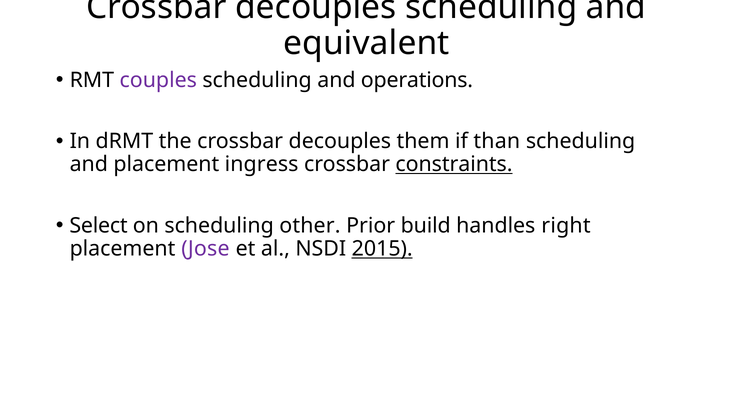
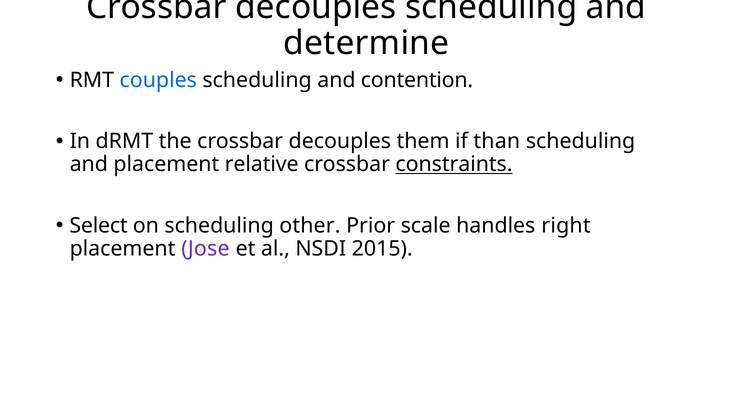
equivalent: equivalent -> determine (366, 43)
couples colour: purple -> blue (158, 80)
operations: operations -> contention (417, 80)
ingress: ingress -> relative (262, 165)
build: build -> scale (426, 226)
2015 underline: present -> none (382, 249)
